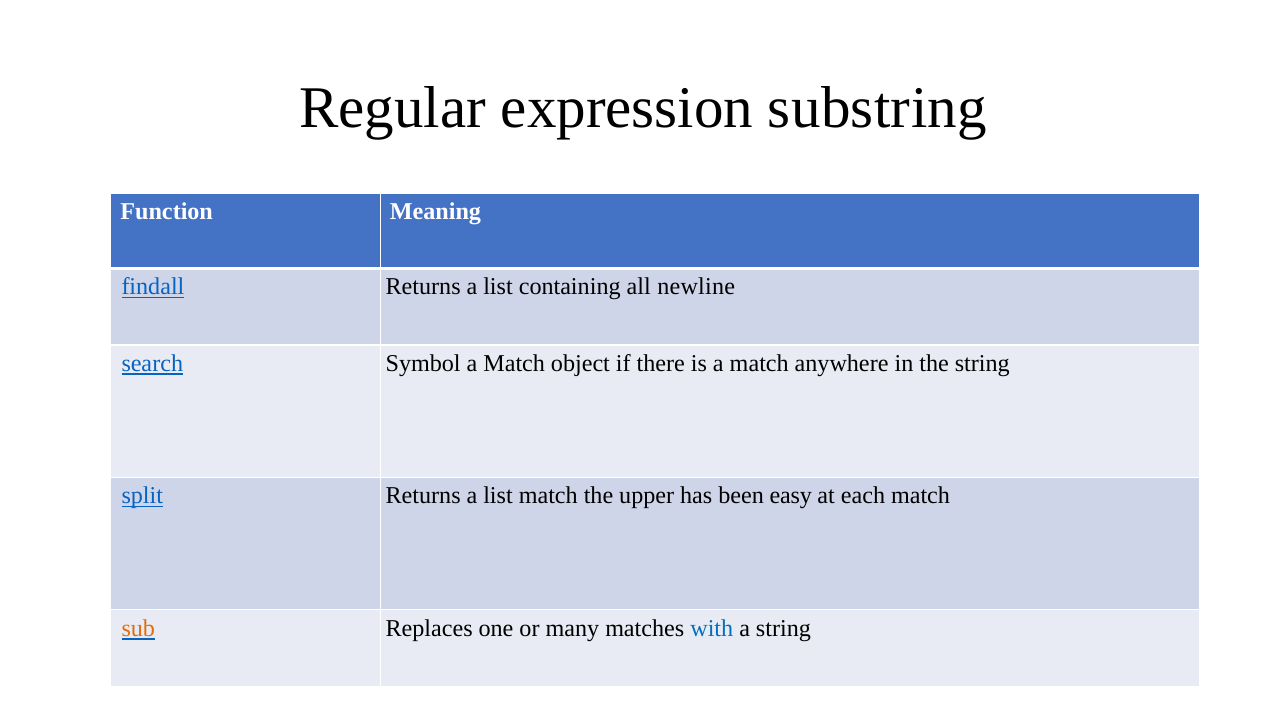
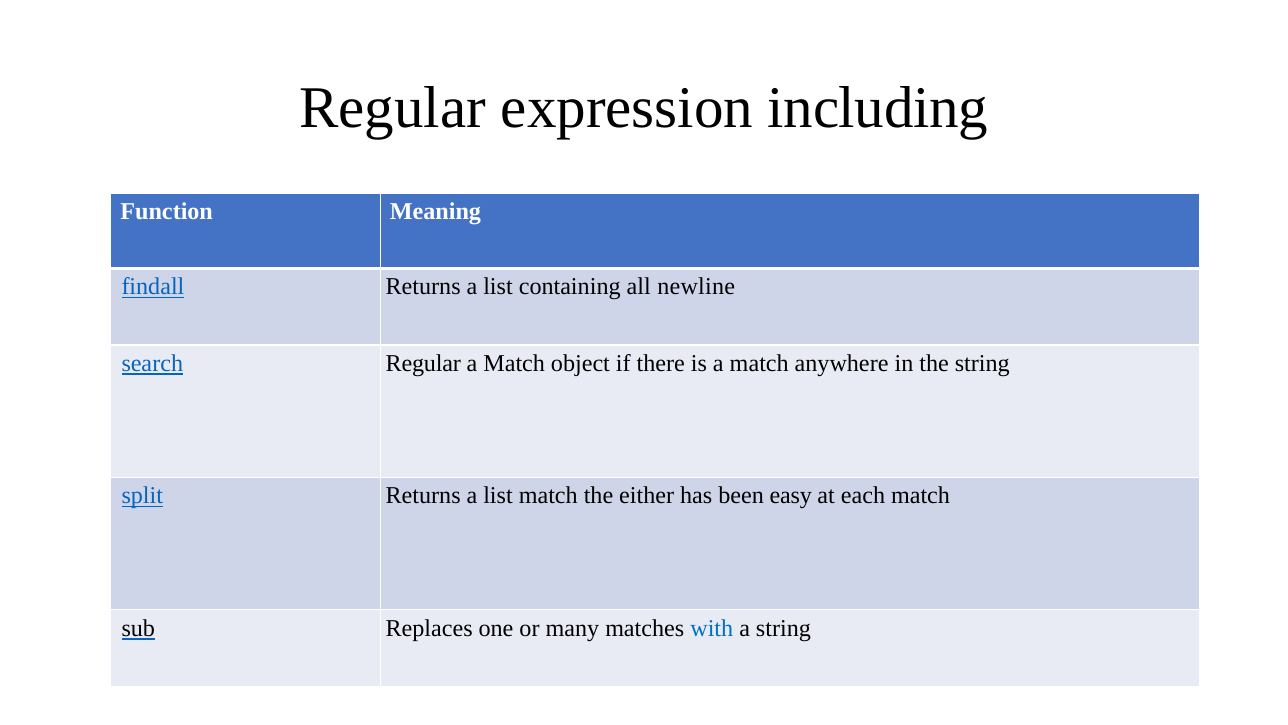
substring: substring -> including (878, 108)
search Symbol: Symbol -> Regular (423, 363)
upper: upper -> either (647, 495)
sub colour: orange -> black (138, 628)
